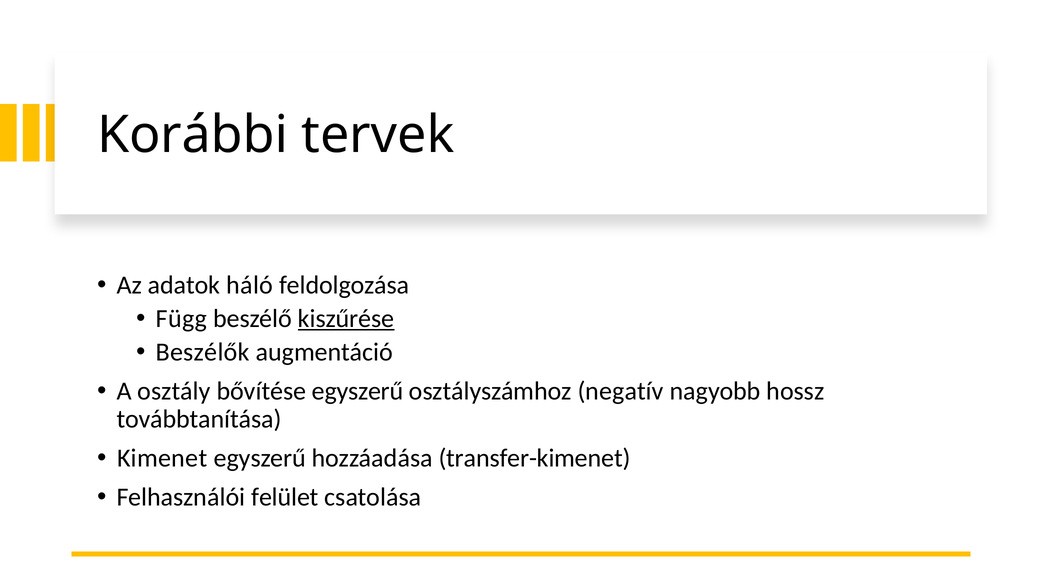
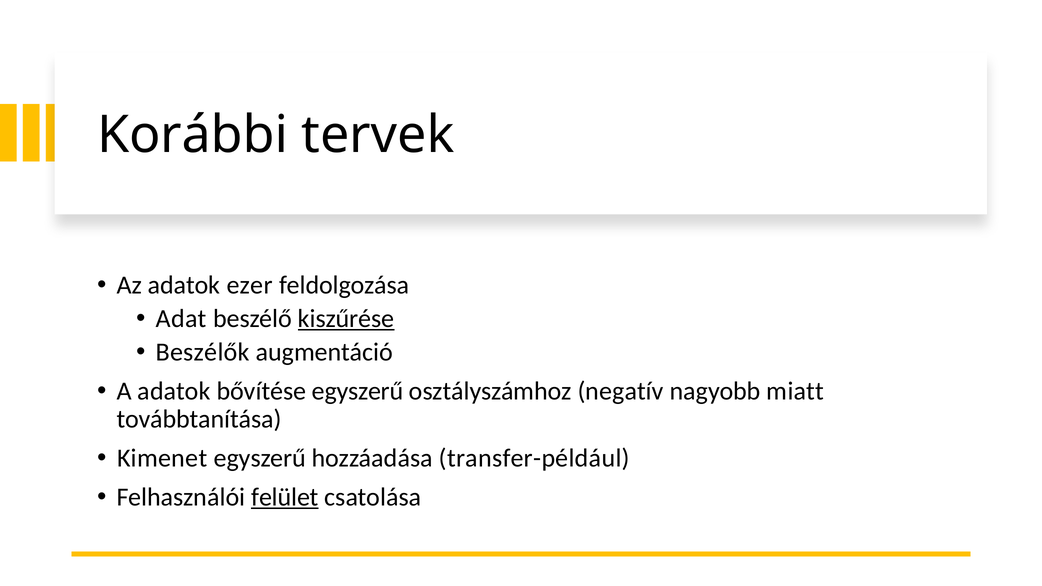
háló: háló -> ezer (250, 285)
Függ: Függ -> Adat (181, 319)
A osztály: osztály -> adatok (174, 391)
hossz: hossz -> miatt (795, 391)
transfer-kimenet: transfer-kimenet -> transfer-például (534, 458)
felület underline: none -> present (285, 497)
